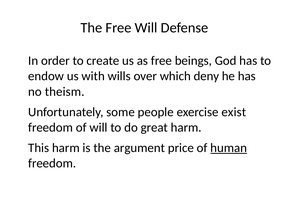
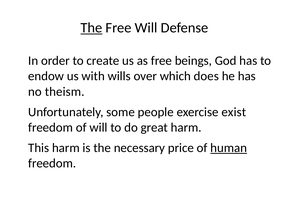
The underline: none -> present (91, 28)
deny: deny -> does (206, 76)
argument: argument -> necessary (139, 148)
